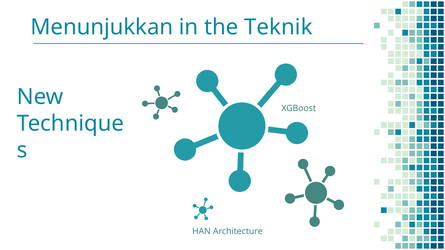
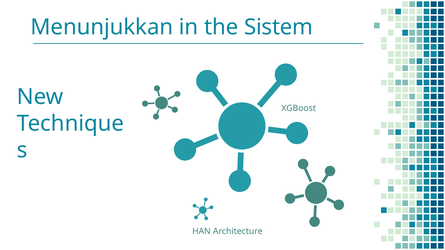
Teknik: Teknik -> Sistem (279, 27)
